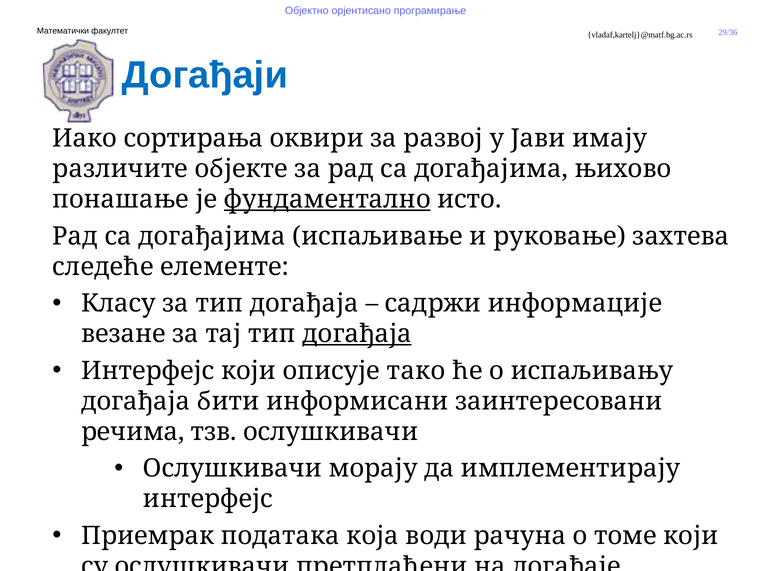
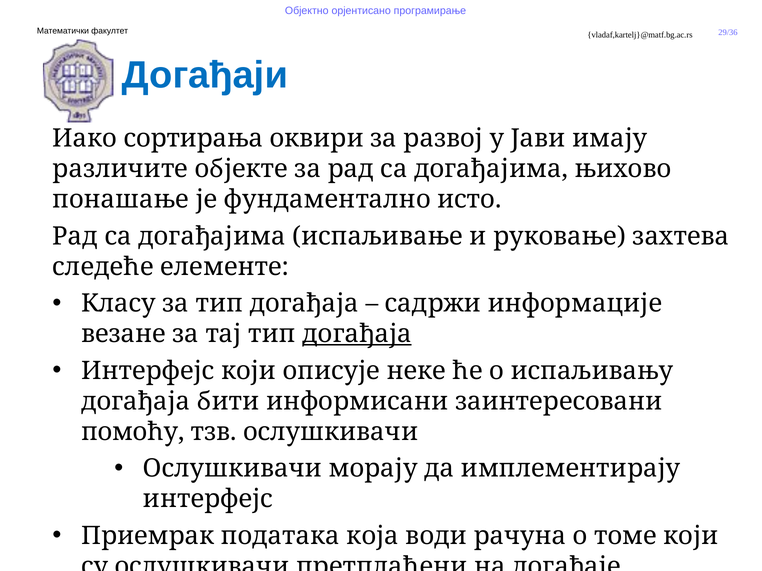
фундаментално underline: present -> none (327, 200)
тако: тако -> неке (416, 371)
речима: речима -> помоћу (133, 432)
